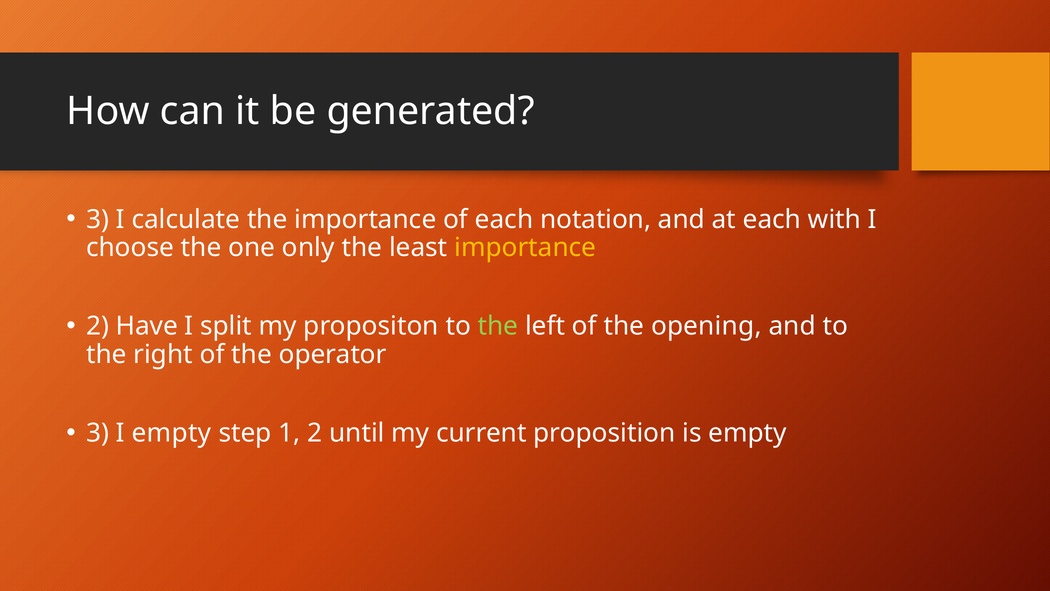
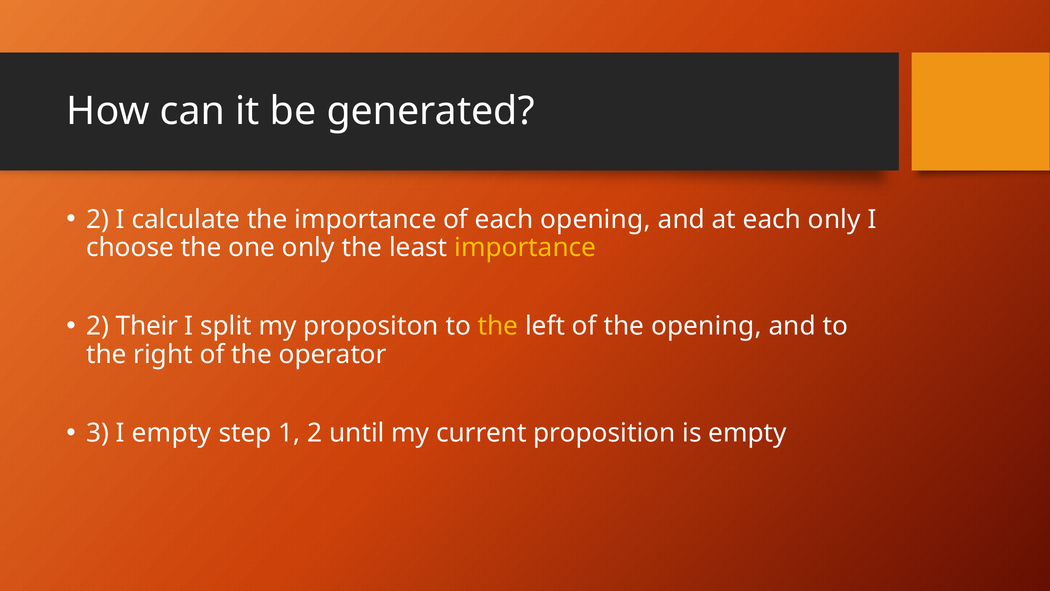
3: 3 -> 2 (98, 219)
each notation: notation -> opening (595, 219)
each with: with -> only (834, 219)
Have: Have -> Their (147, 326)
the colour: light green -> yellow (498, 326)
